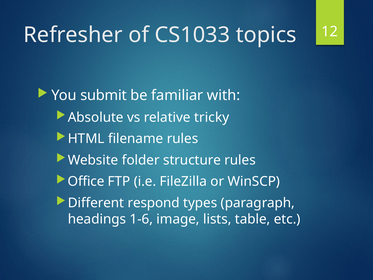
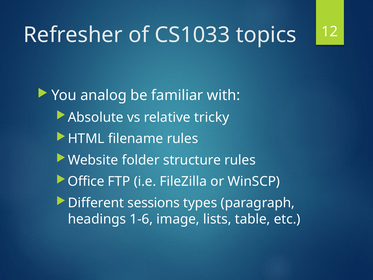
submit: submit -> analog (104, 95)
respond: respond -> sessions (154, 203)
